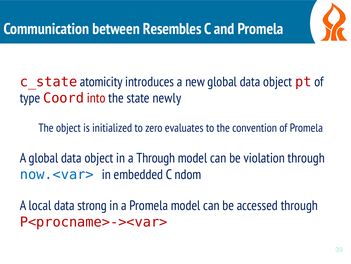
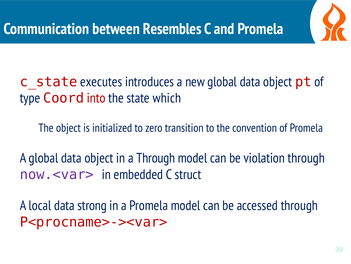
atomicity: atomicity -> executes (101, 82)
newly: newly -> which (167, 98)
evaluates: evaluates -> transition (184, 128)
now.<var> colour: blue -> purple (57, 174)
ndom: ndom -> struct (188, 174)
